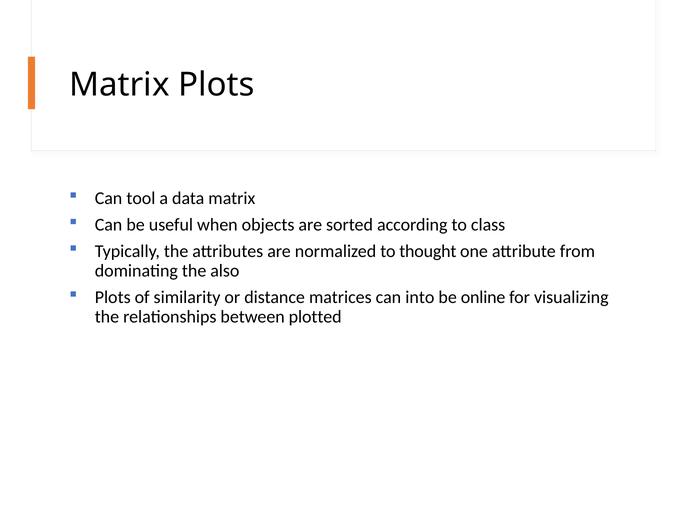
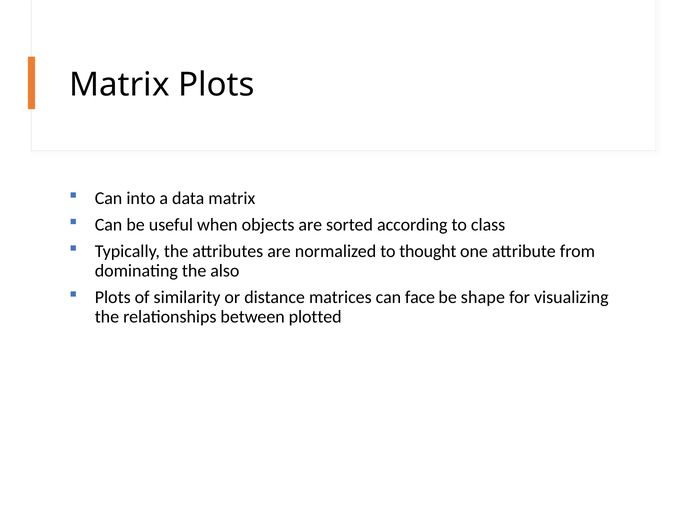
tool: tool -> into (141, 198)
into: into -> face (420, 297)
online: online -> shape (483, 297)
